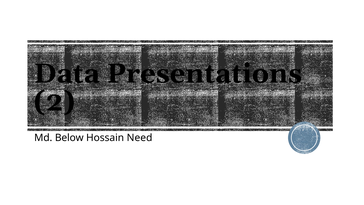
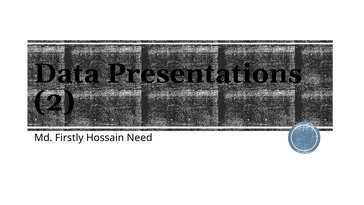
Below: Below -> Firstly (69, 138)
